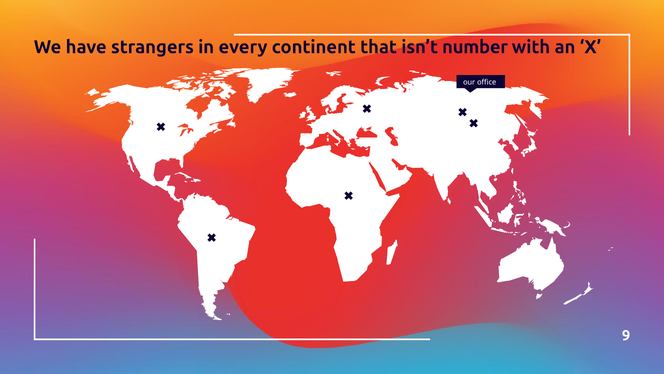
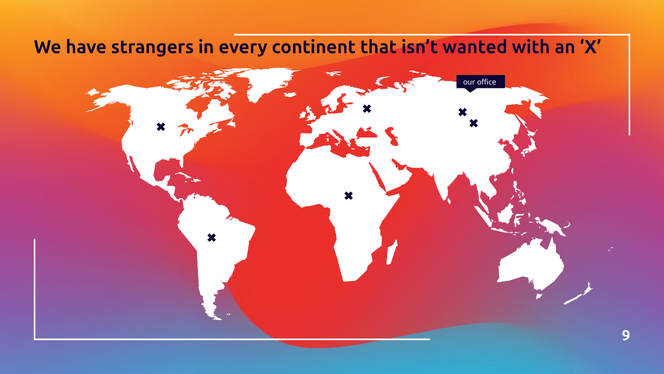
number: number -> wanted (475, 47)
